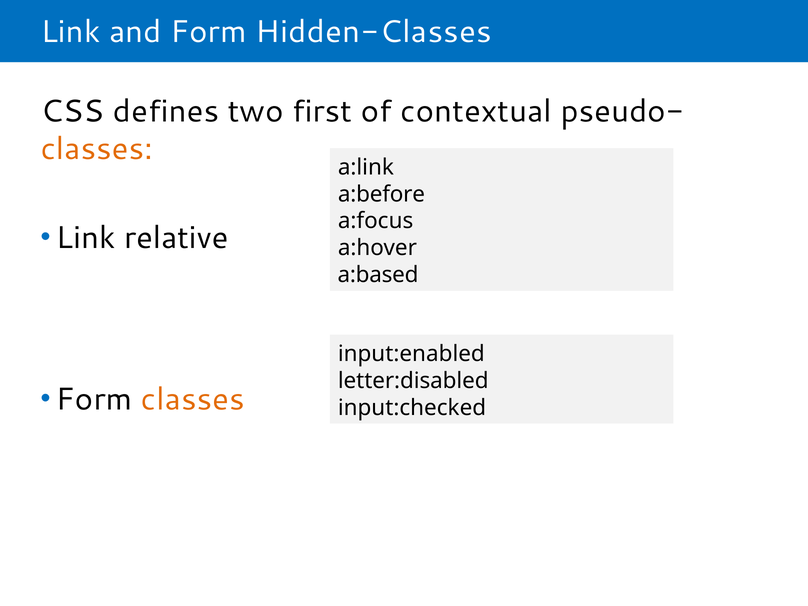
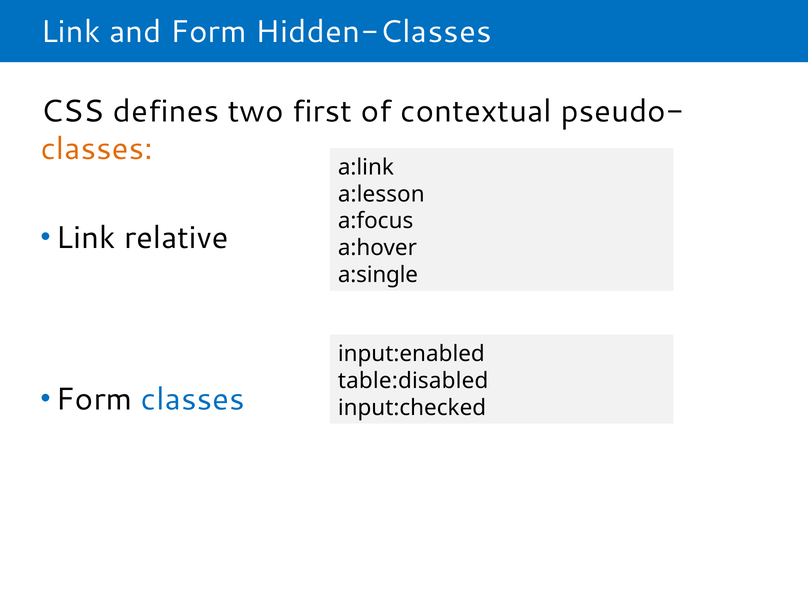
a:before: a:before -> a:lesson (381, 194)
a:based: a:based -> a:single (378, 275)
letter:disabled: letter:disabled -> table:disabled (413, 381)
classes colour: orange -> blue (193, 400)
